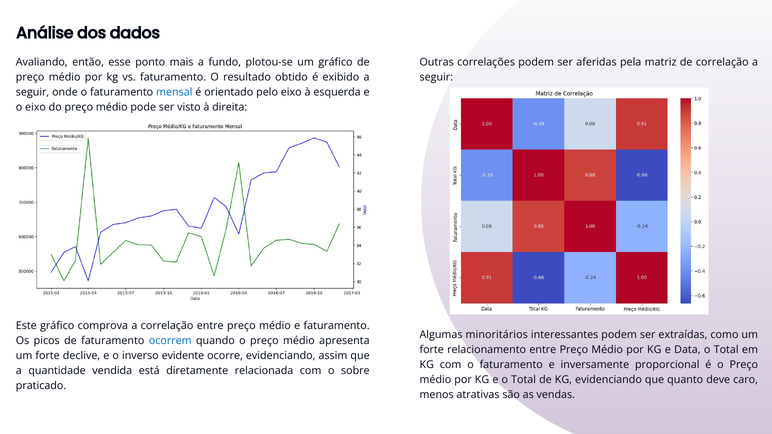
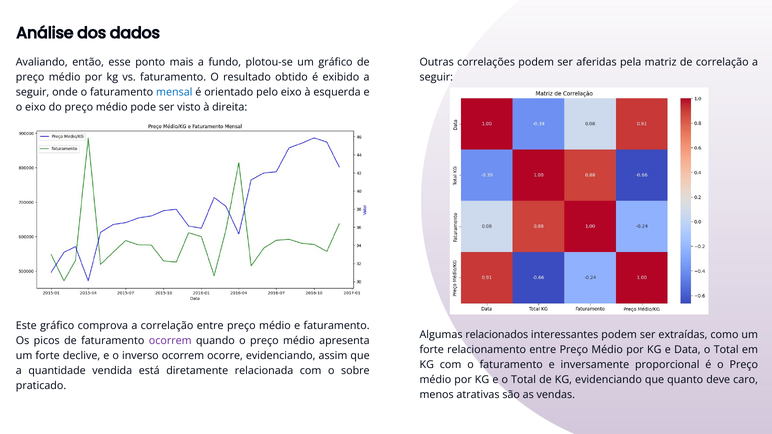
minoritários: minoritários -> relacionados (497, 335)
ocorrem colour: blue -> purple (170, 341)
inverso evidente: evidente -> ocorrem (183, 356)
